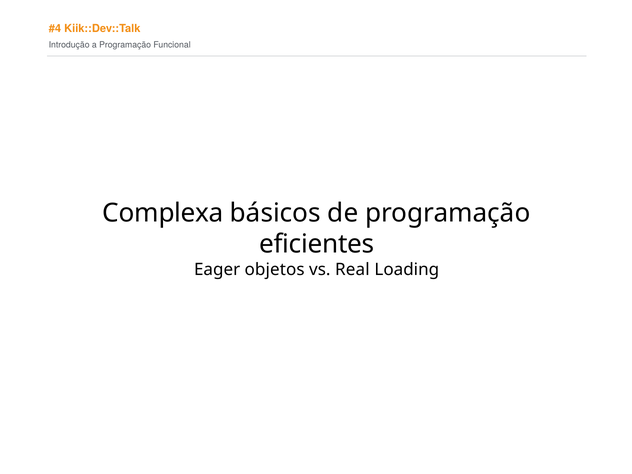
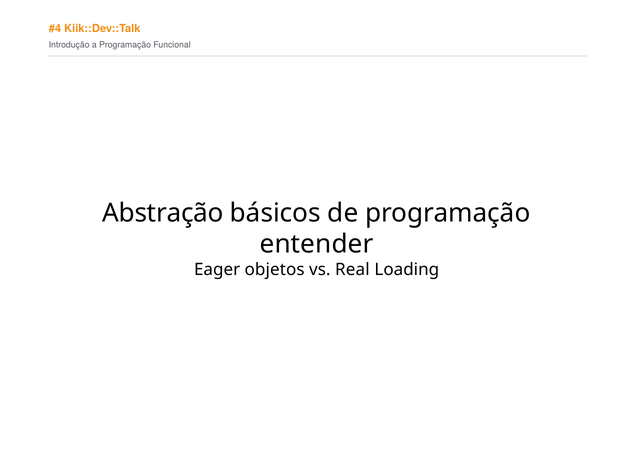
Complexa: Complexa -> Abstração (163, 213)
eficientes: eficientes -> entender (317, 244)
